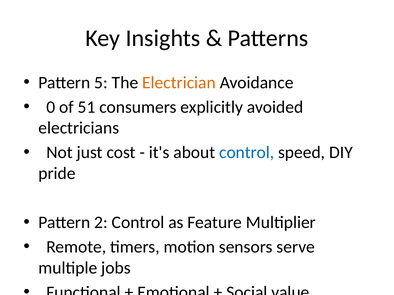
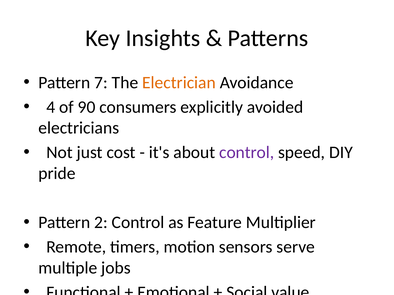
5: 5 -> 7 (101, 83)
0: 0 -> 4 (51, 107)
51: 51 -> 90 (87, 107)
control colour: blue -> purple (247, 153)
